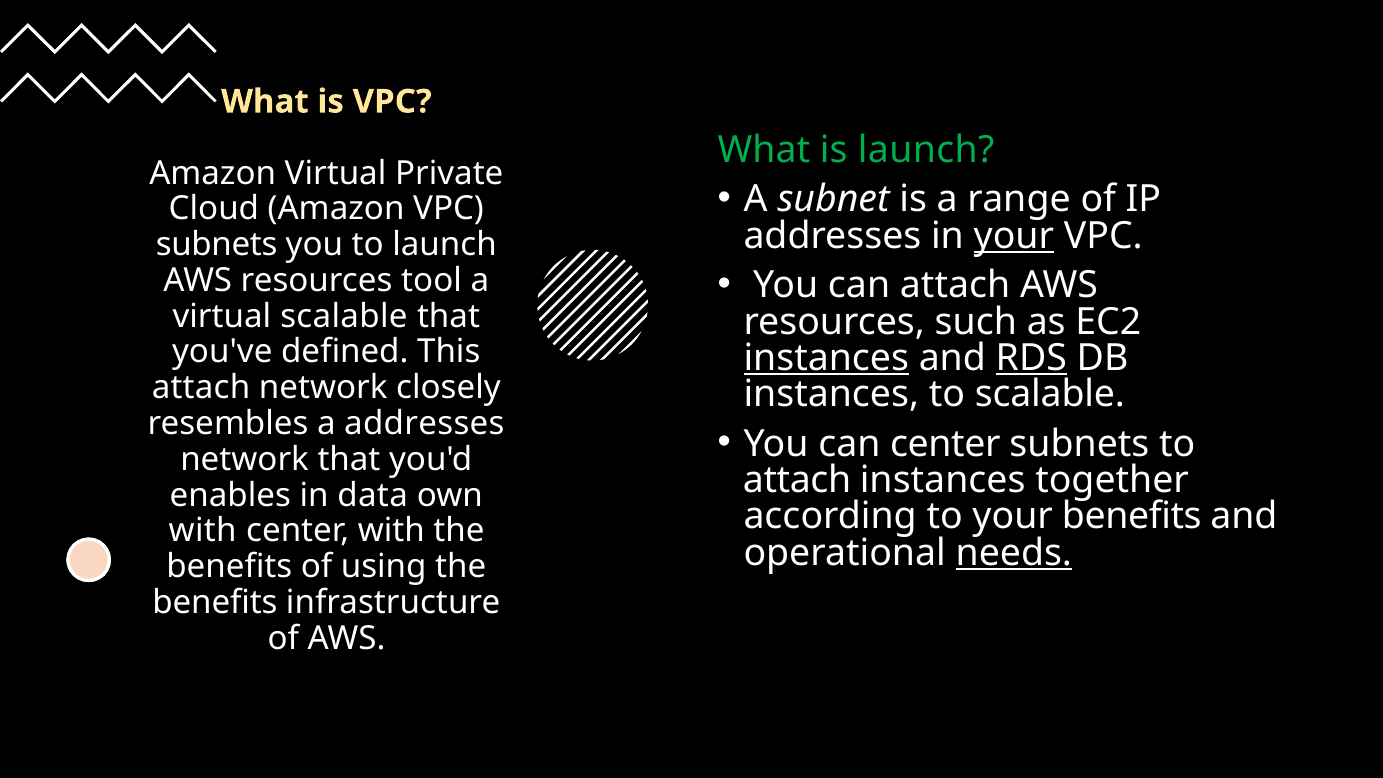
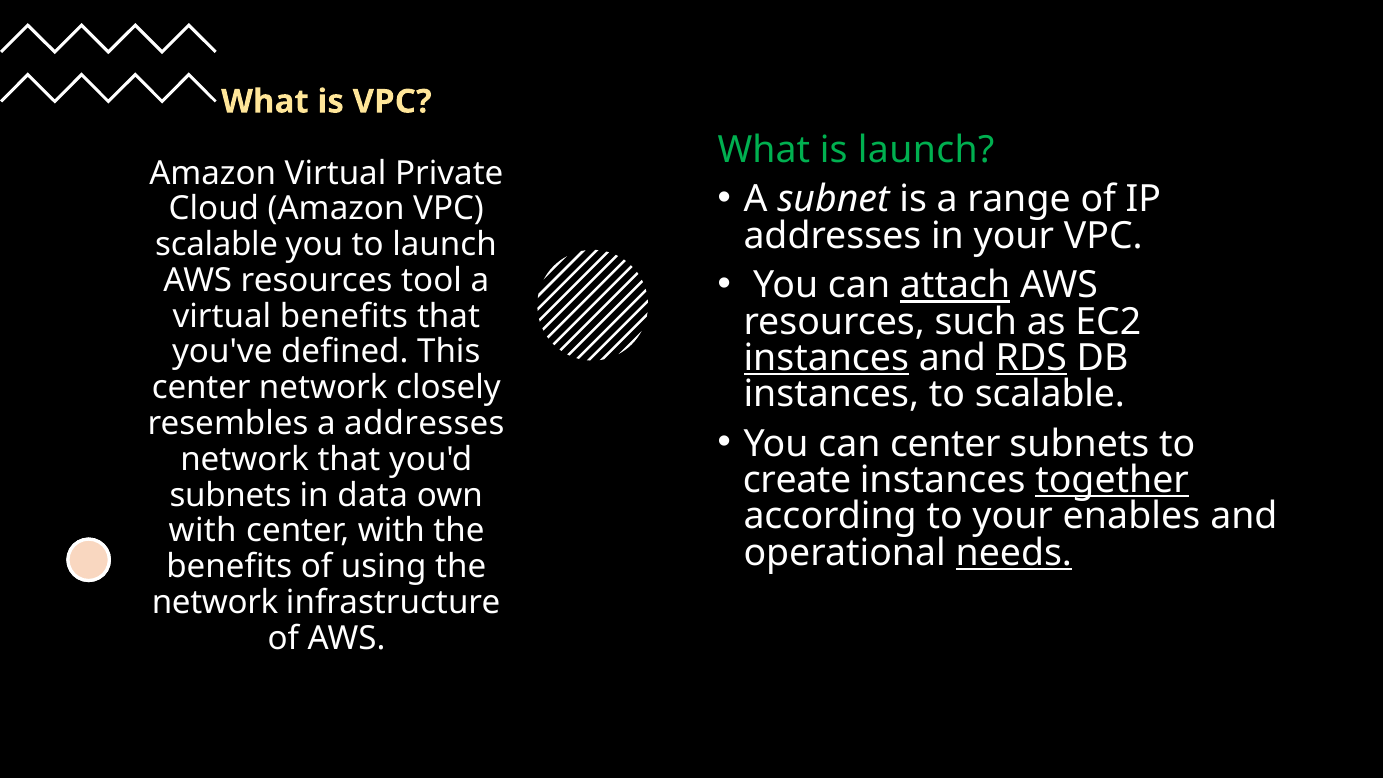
your underline: present -> none (1014, 236)
subnets: subnets -> scalable (217, 245)
attach underline: none -> present (955, 285)
virtual scalable: scalable -> benefits (344, 316)
attach: attach -> center (201, 388)
attach: attach -> create (797, 480)
together underline: none -> present (1112, 480)
enables: enables -> subnets (231, 495)
your benefits: benefits -> enables (1132, 517)
benefits: benefits -> network (215, 602)
